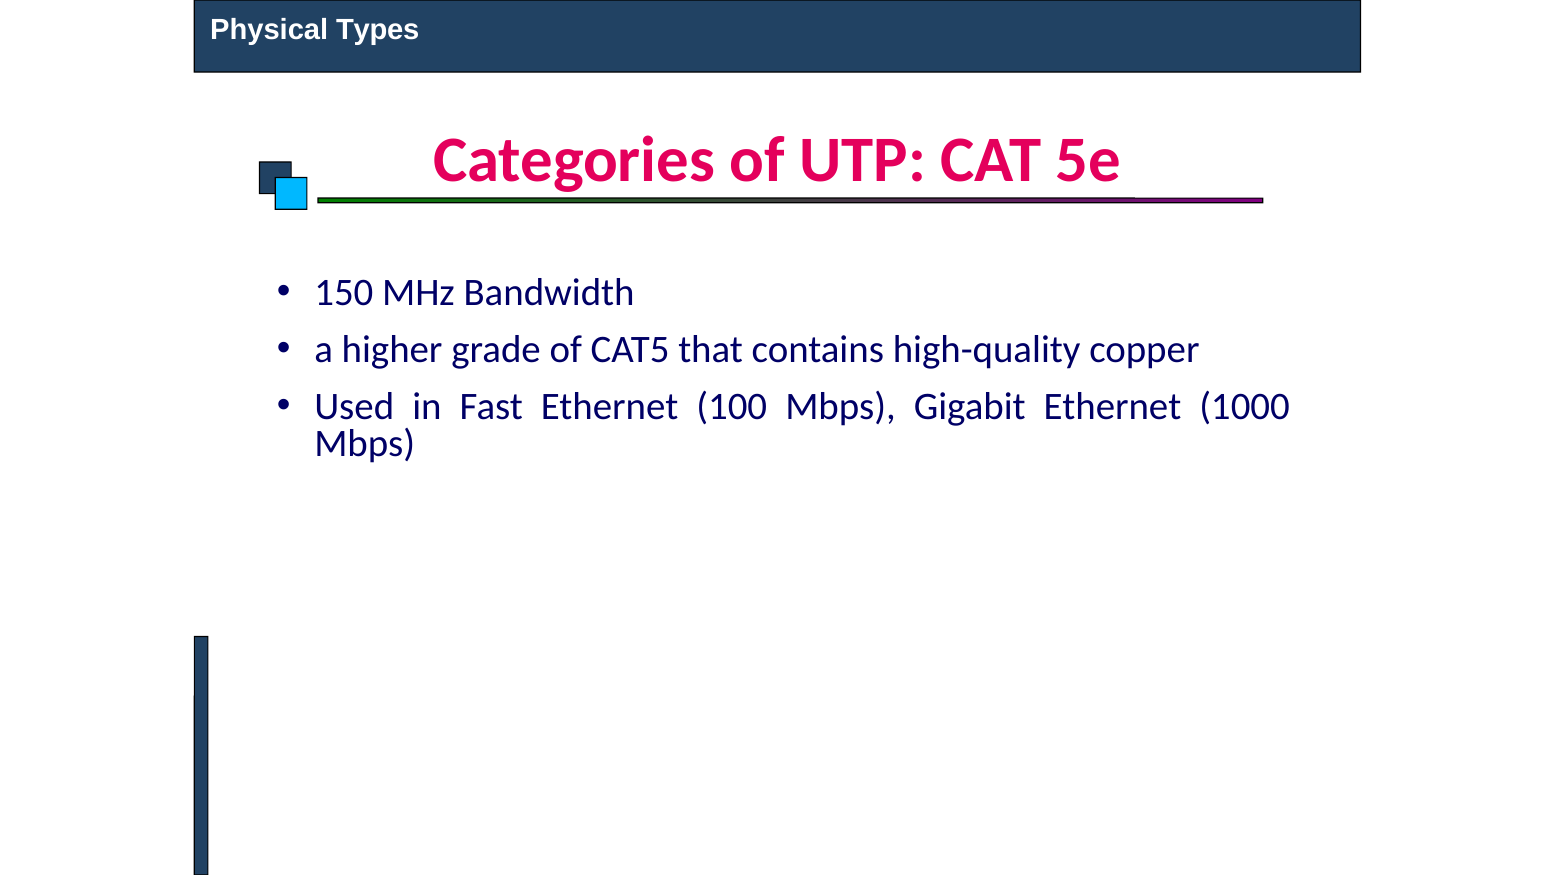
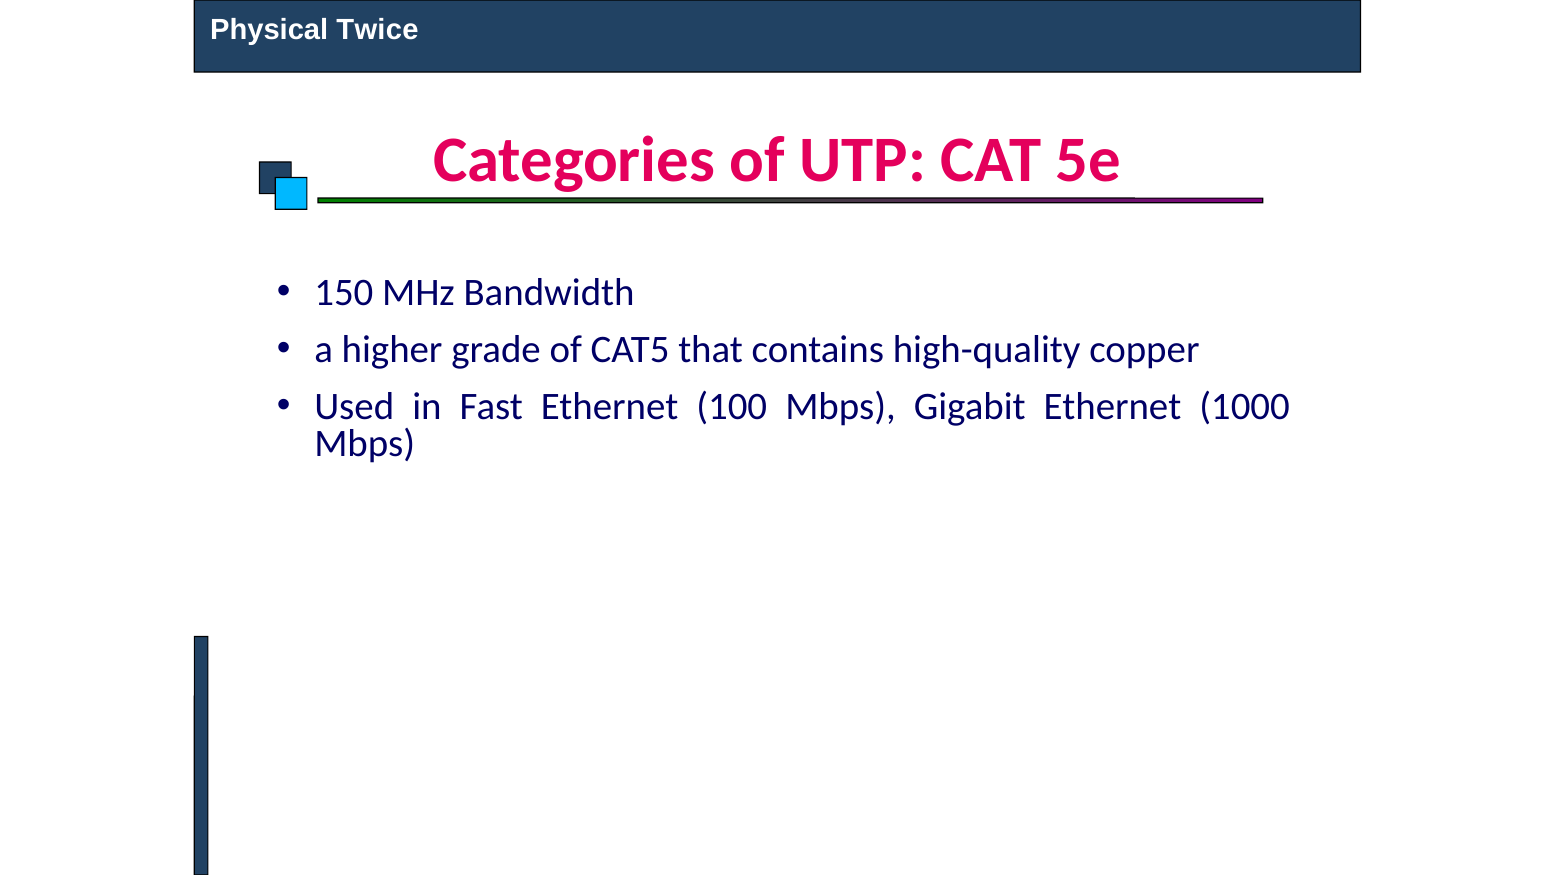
Types: Types -> Twice (377, 30)
